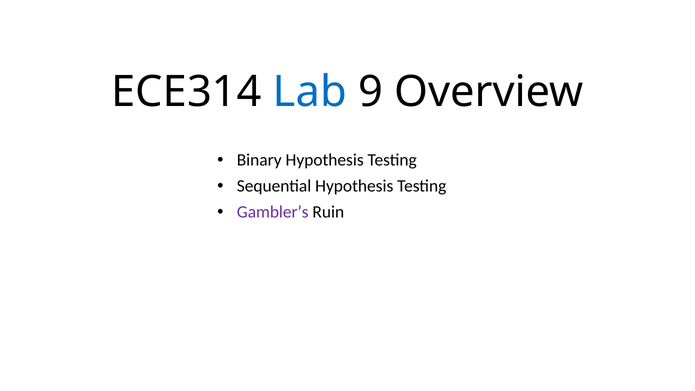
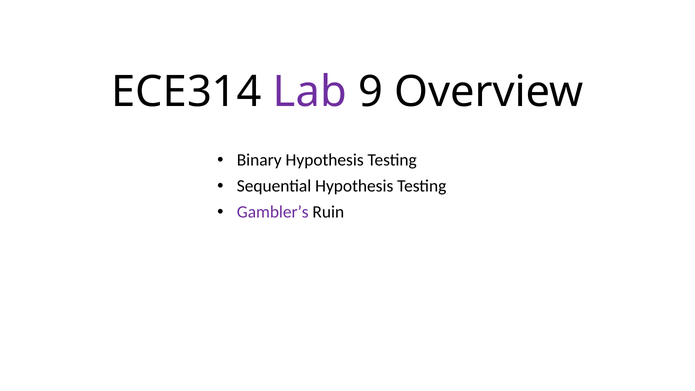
Lab colour: blue -> purple (310, 92)
